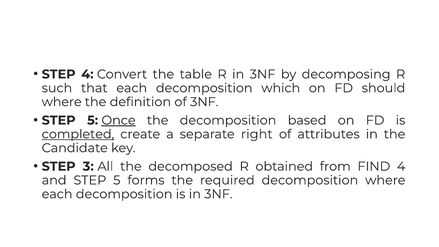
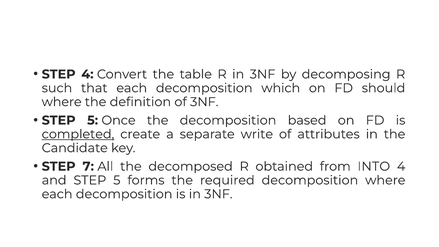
Once underline: present -> none (119, 120)
right: right -> write (257, 134)
3: 3 -> 7 (88, 166)
FIND: FIND -> INTO (374, 166)
